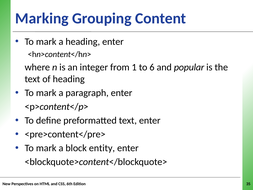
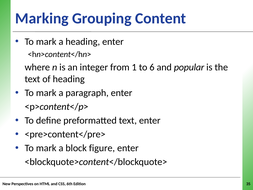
entity: entity -> figure (102, 148)
